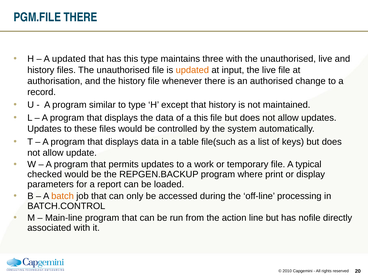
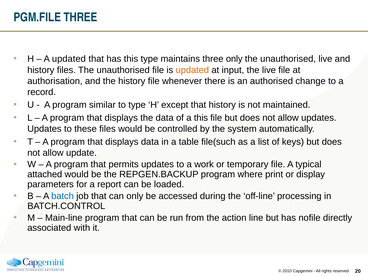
PGM.FILE THERE: THERE -> THREE (80, 17)
three with: with -> only (234, 59)
checked: checked -> attached (45, 174)
batch colour: orange -> blue (63, 196)
